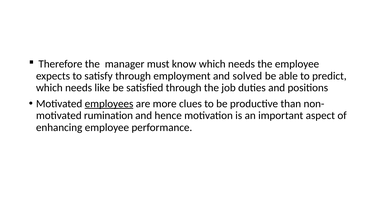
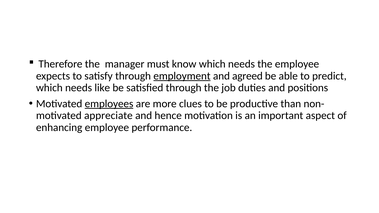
employment underline: none -> present (182, 76)
solved: solved -> agreed (247, 76)
rumination: rumination -> appreciate (108, 116)
